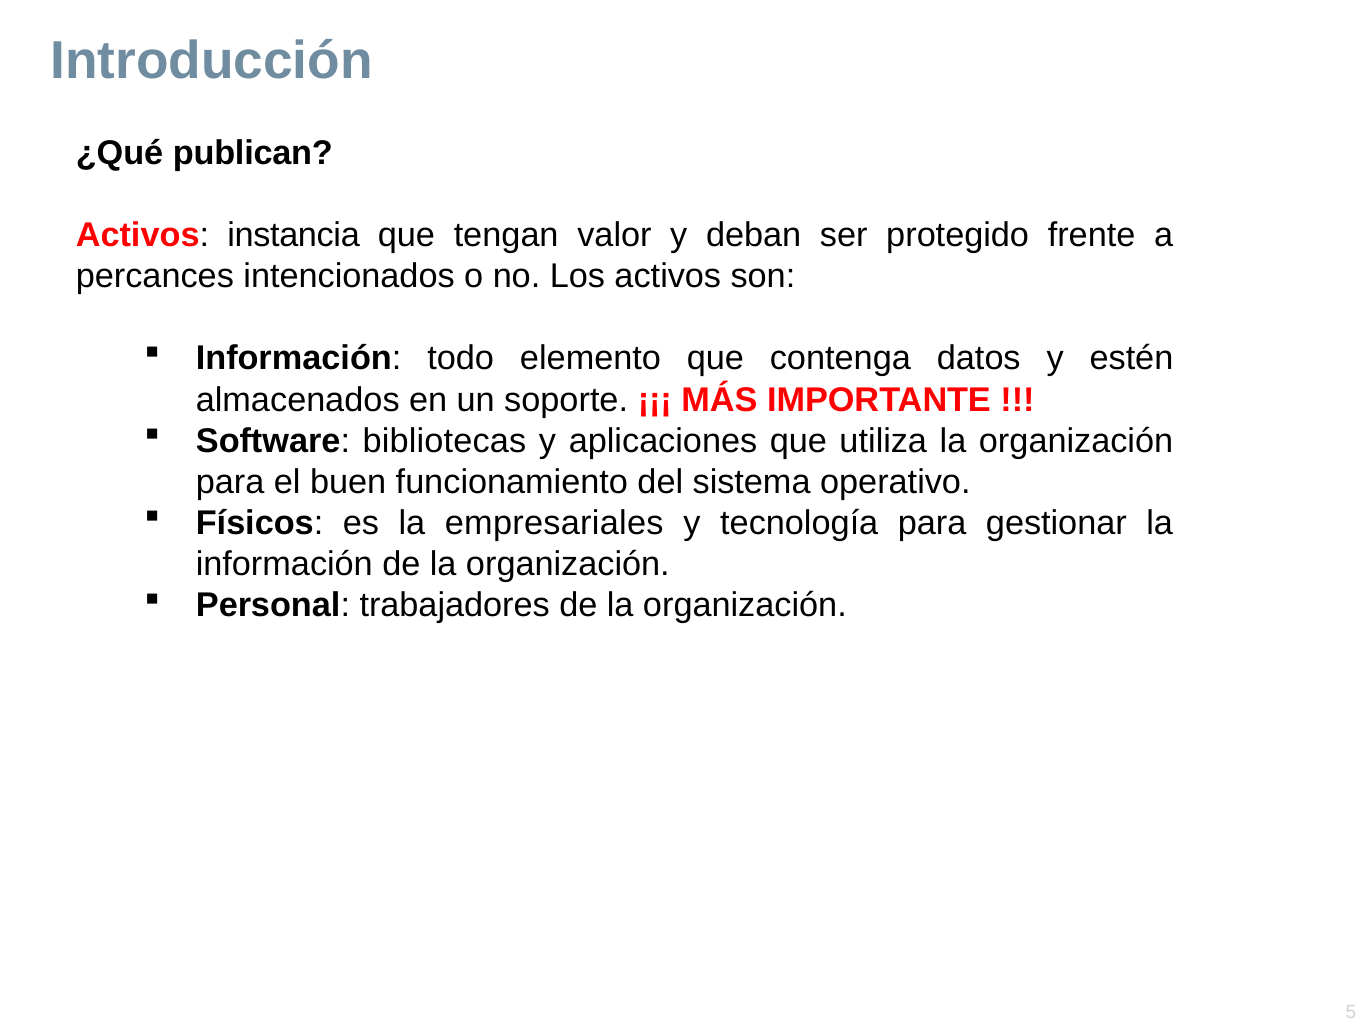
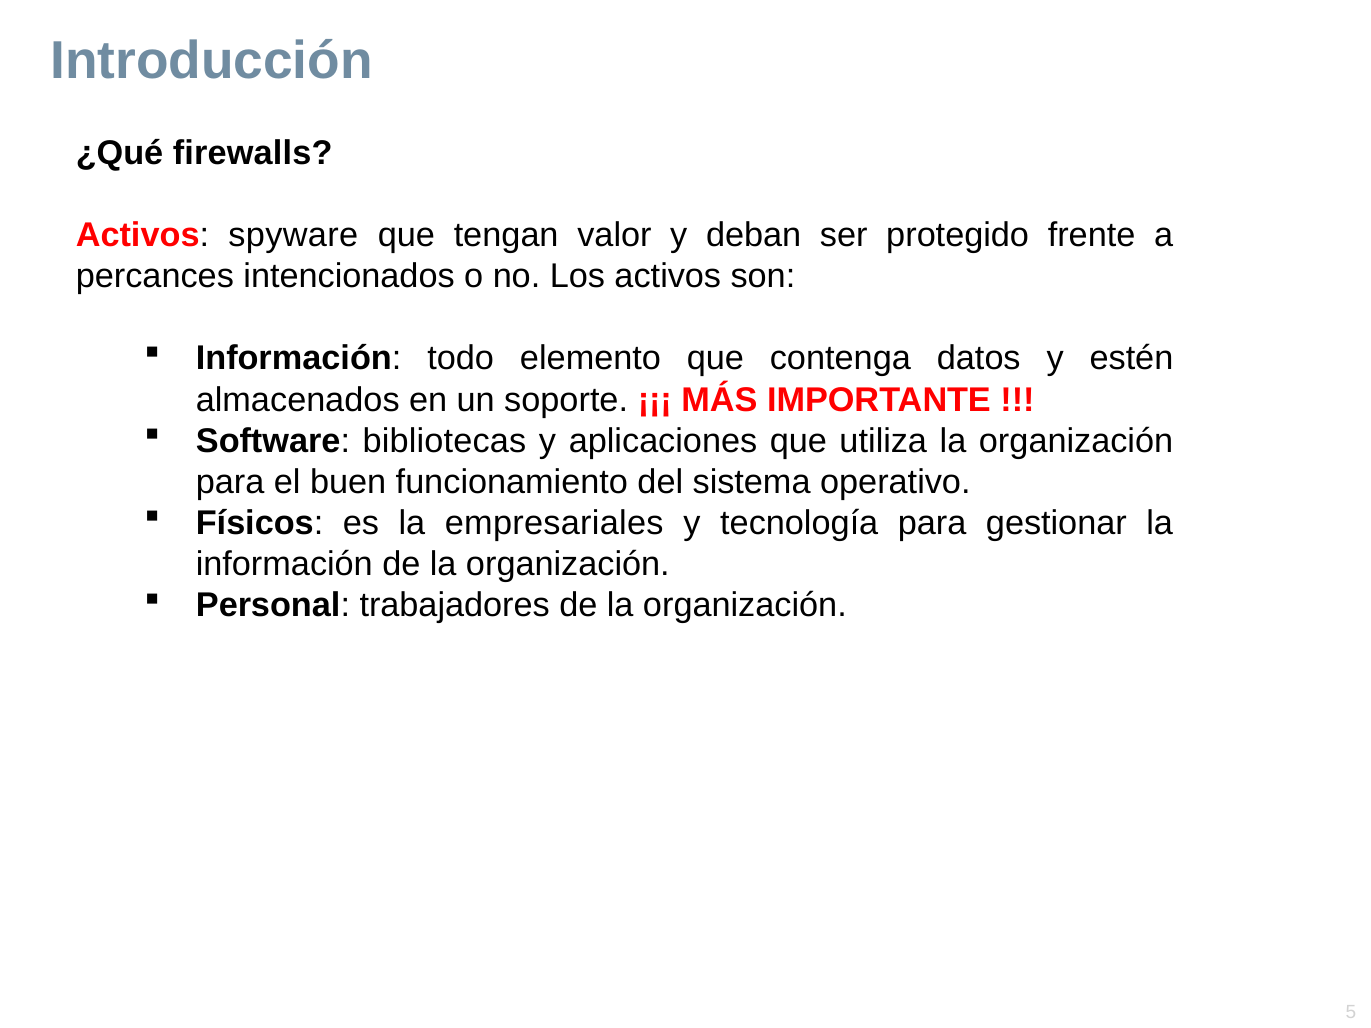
publican: publican -> firewalls (253, 153)
instancia: instancia -> spyware (293, 235)
